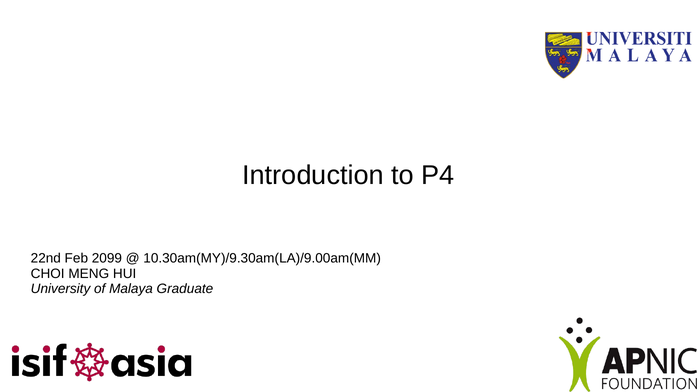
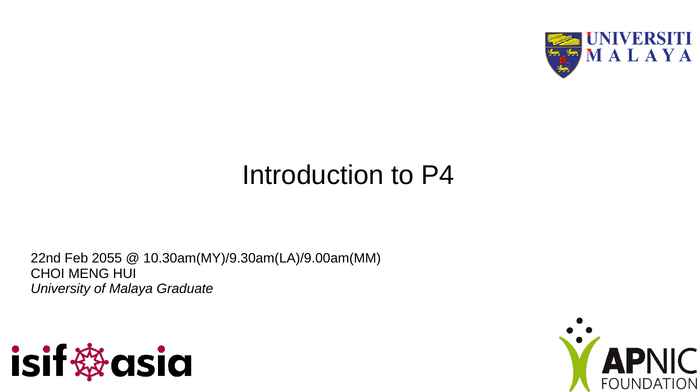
2099: 2099 -> 2055 (107, 258)
